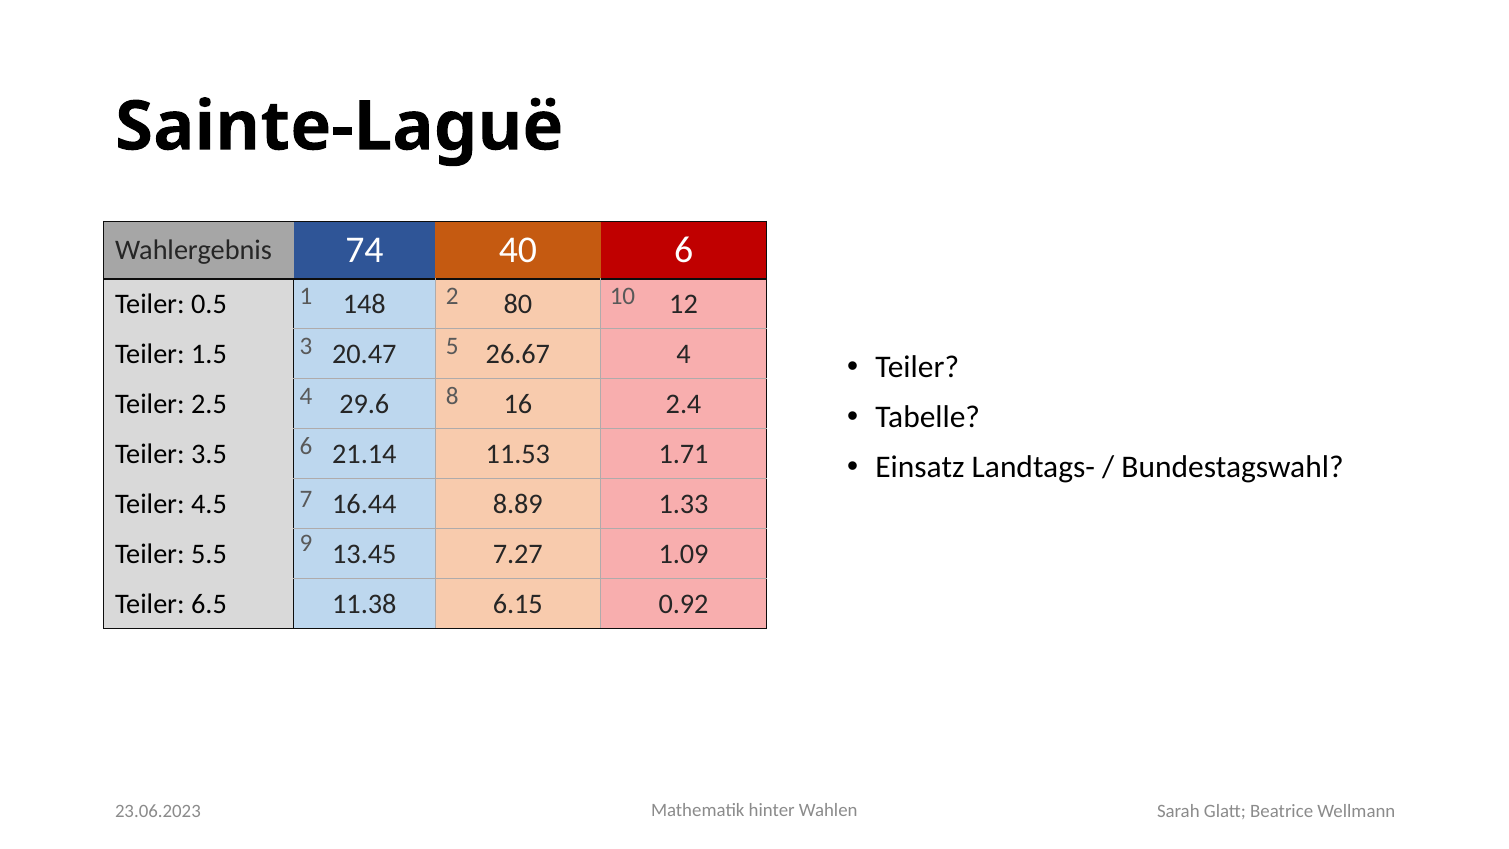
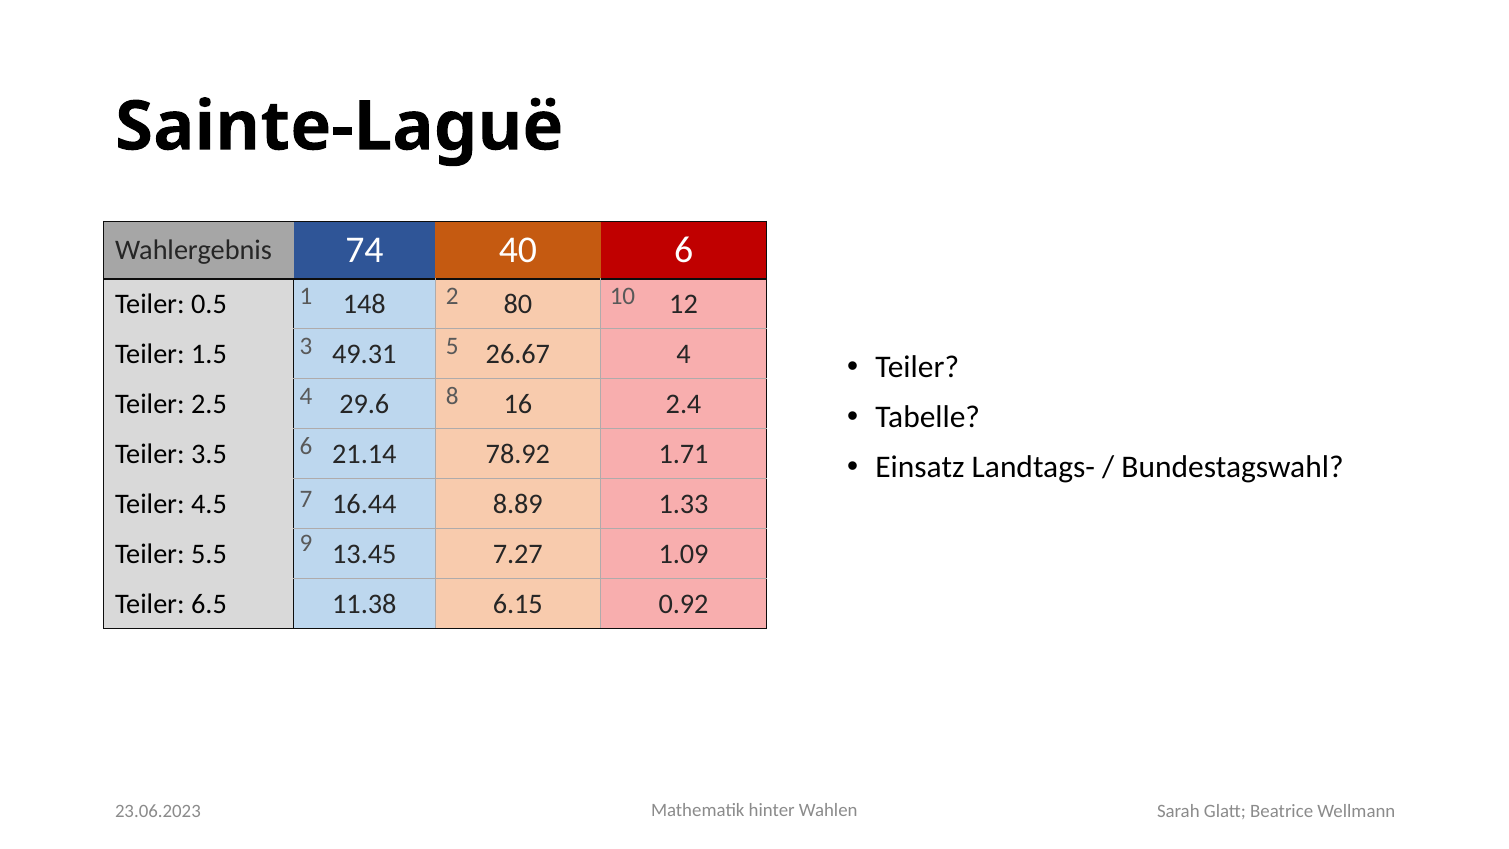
20.47: 20.47 -> 49.31 (364, 354)
11.53: 11.53 -> 78.92 (518, 454)
